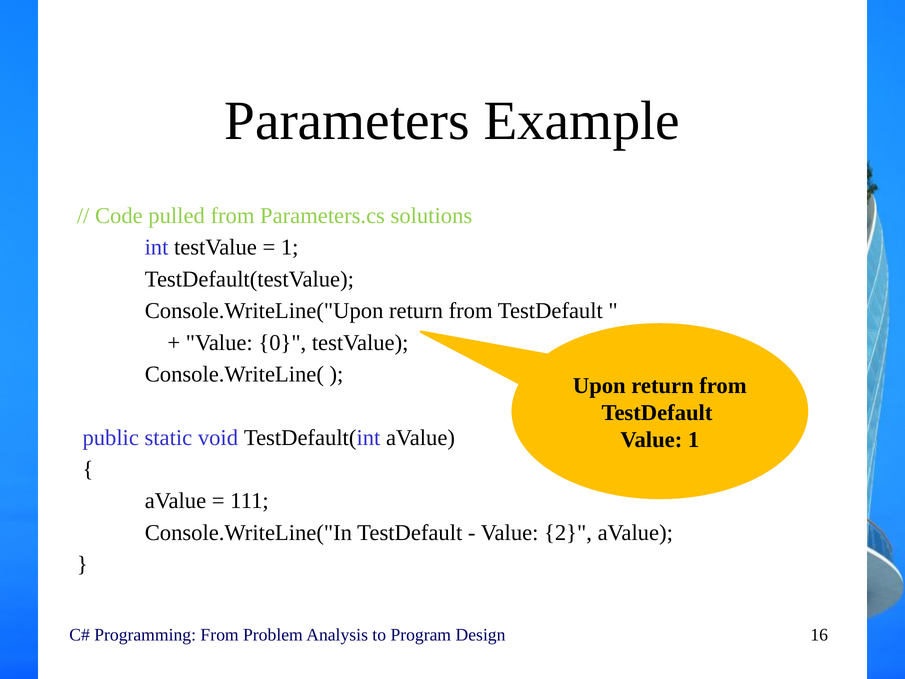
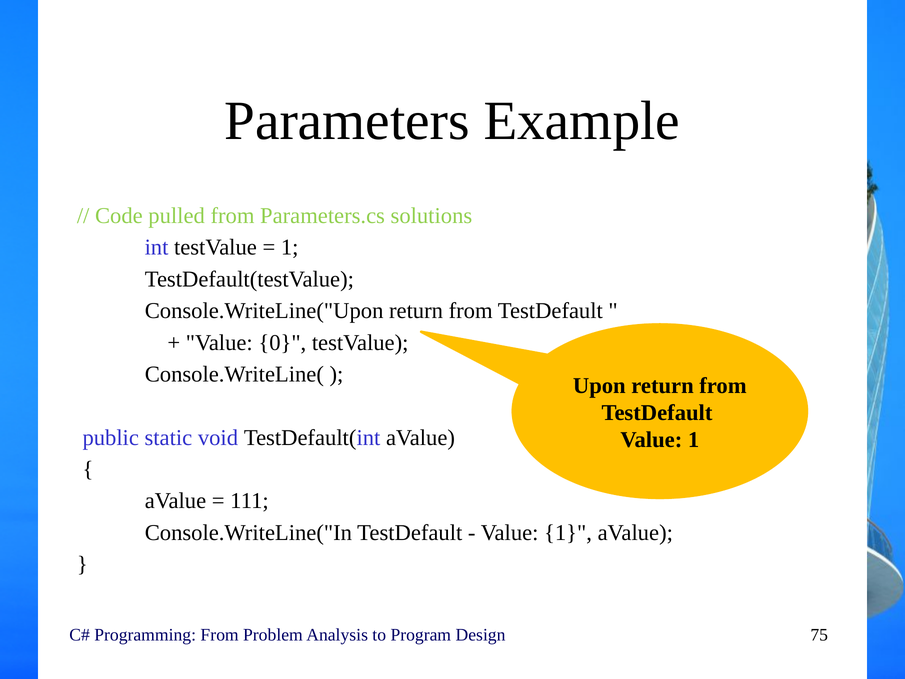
2: 2 -> 1 (568, 533)
16: 16 -> 75 (819, 635)
